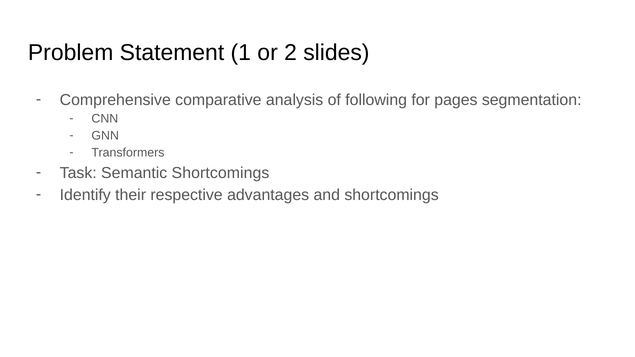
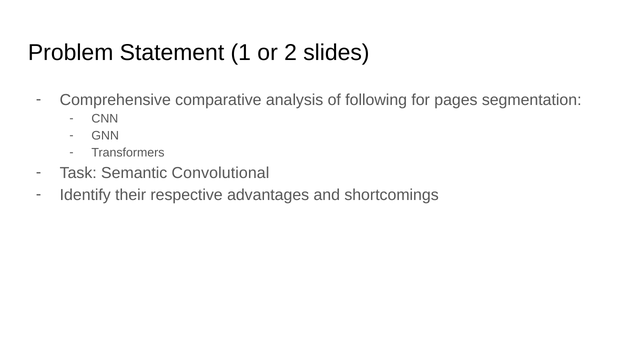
Semantic Shortcomings: Shortcomings -> Convolutional (220, 173)
